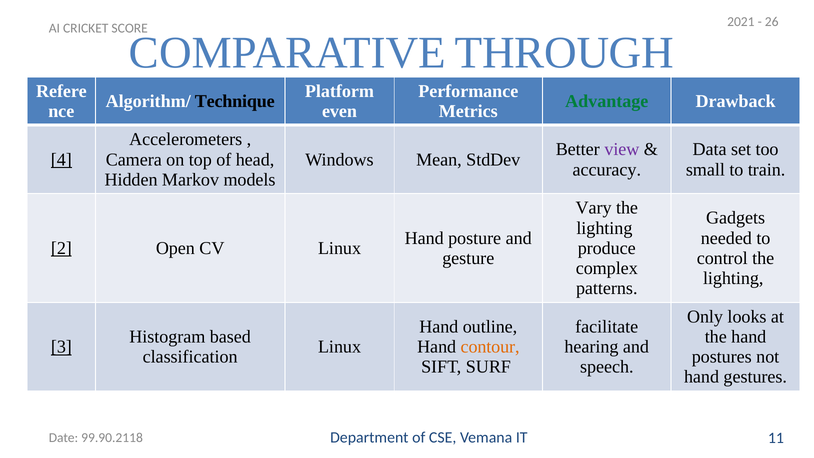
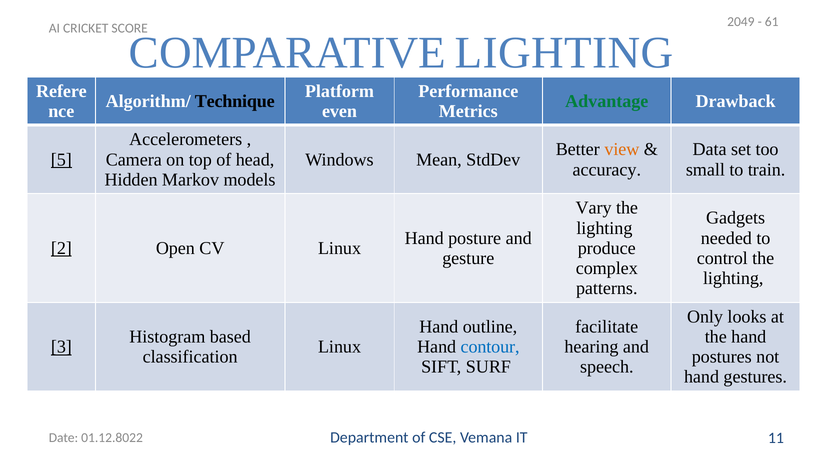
2021: 2021 -> 2049 (741, 22)
26: 26 -> 61 (772, 22)
COMPARATIVE THROUGH: THROUGH -> LIGHTING (564, 53)
view colour: purple -> orange (622, 149)
4: 4 -> 5 (61, 160)
contour colour: orange -> blue (490, 347)
99.90.2118: 99.90.2118 -> 01.12.8022 (112, 437)
